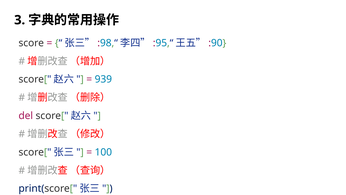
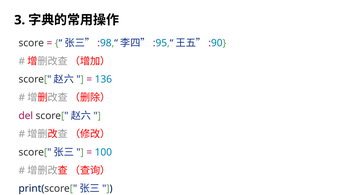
939: 939 -> 136 (103, 79)
